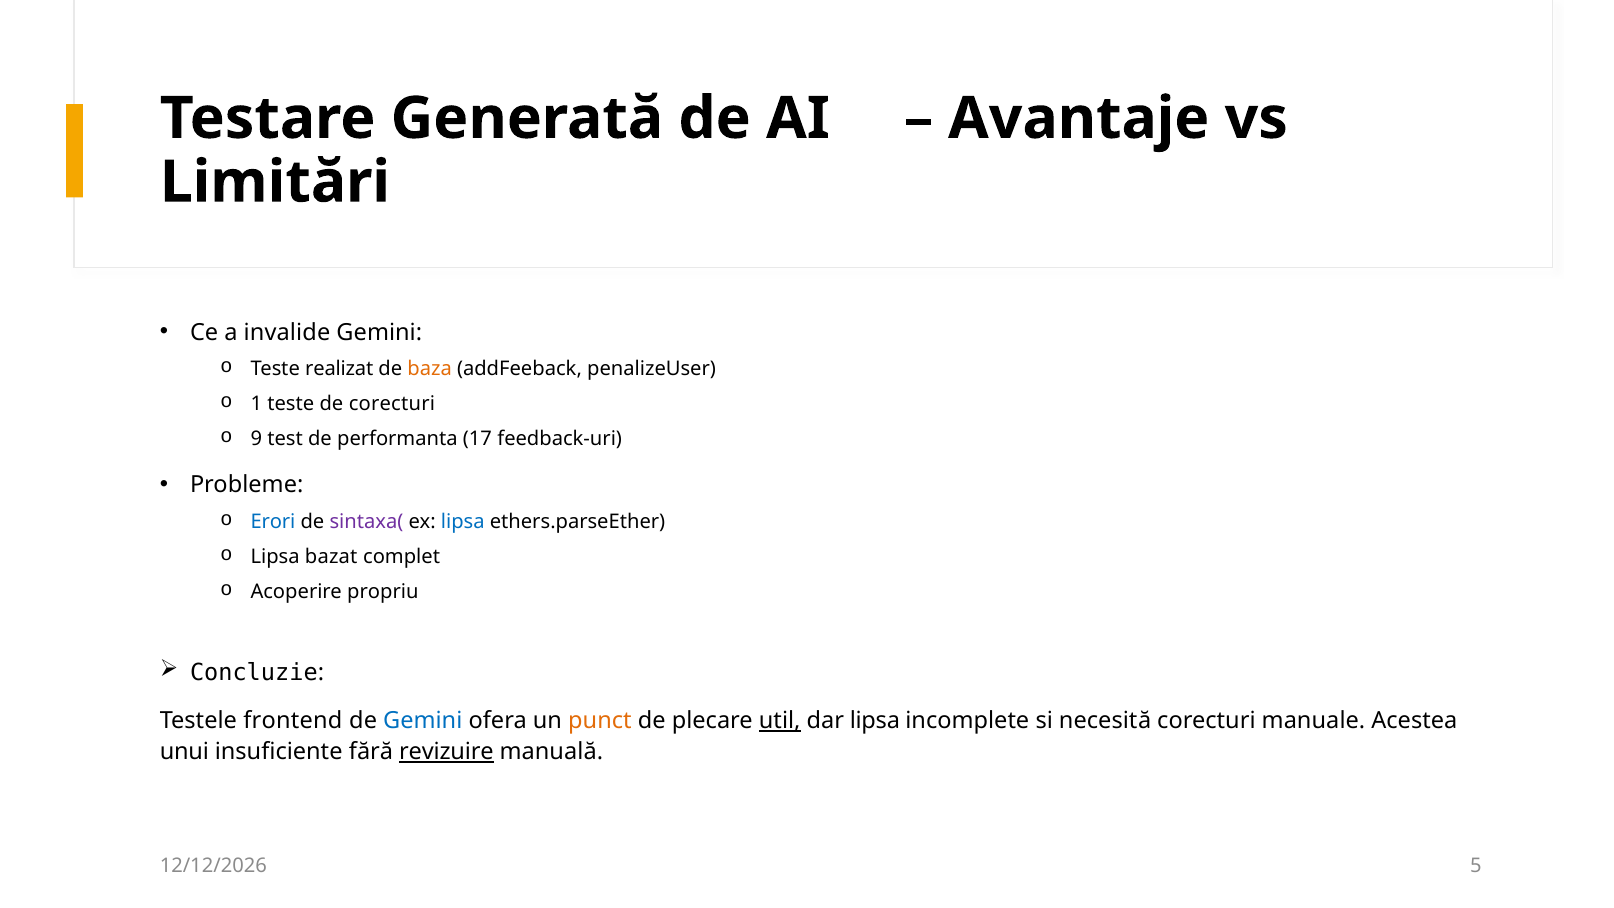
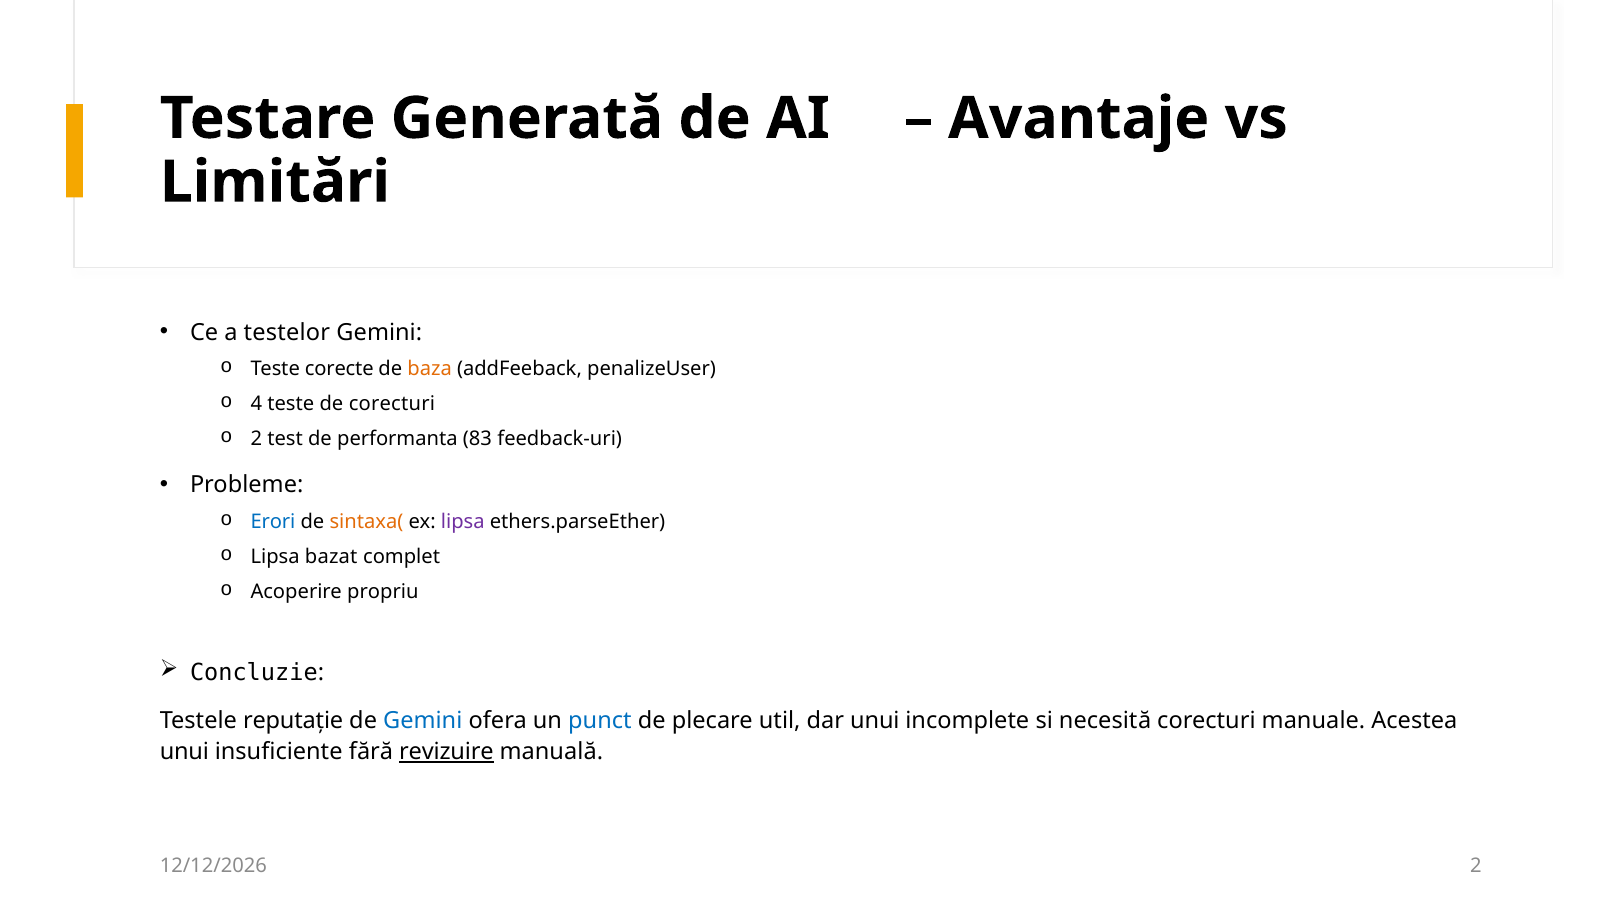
invalide: invalide -> testelor (287, 332)
realizat: realizat -> corecte (339, 369)
1: 1 -> 4 (256, 404)
9: 9 -> 2 (256, 439)
17: 17 -> 83 (477, 439)
sintaxa( colour: purple -> orange (366, 522)
lipsa colour: blue -> purple (463, 522)
frontend: frontend -> reputație (293, 721)
punct colour: orange -> blue (600, 721)
util underline: present -> none (780, 721)
dar lipsa: lipsa -> unui (875, 721)
5: 5 -> 2 (1476, 865)
